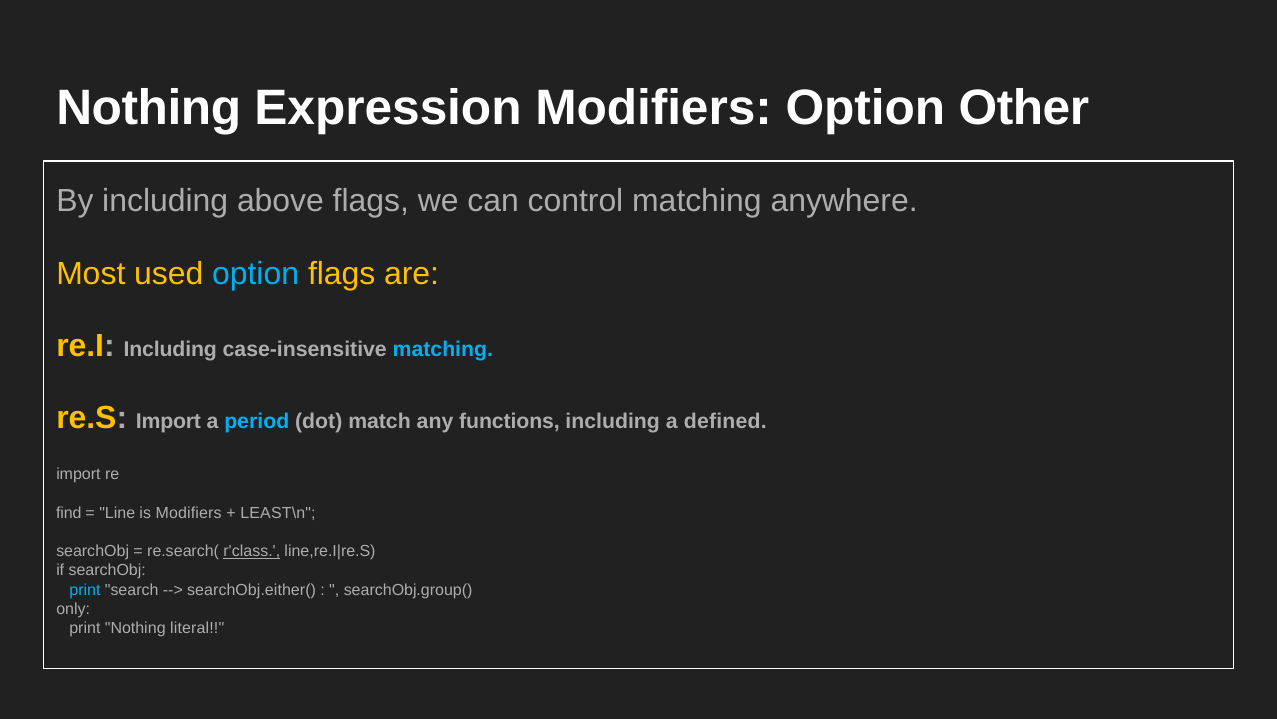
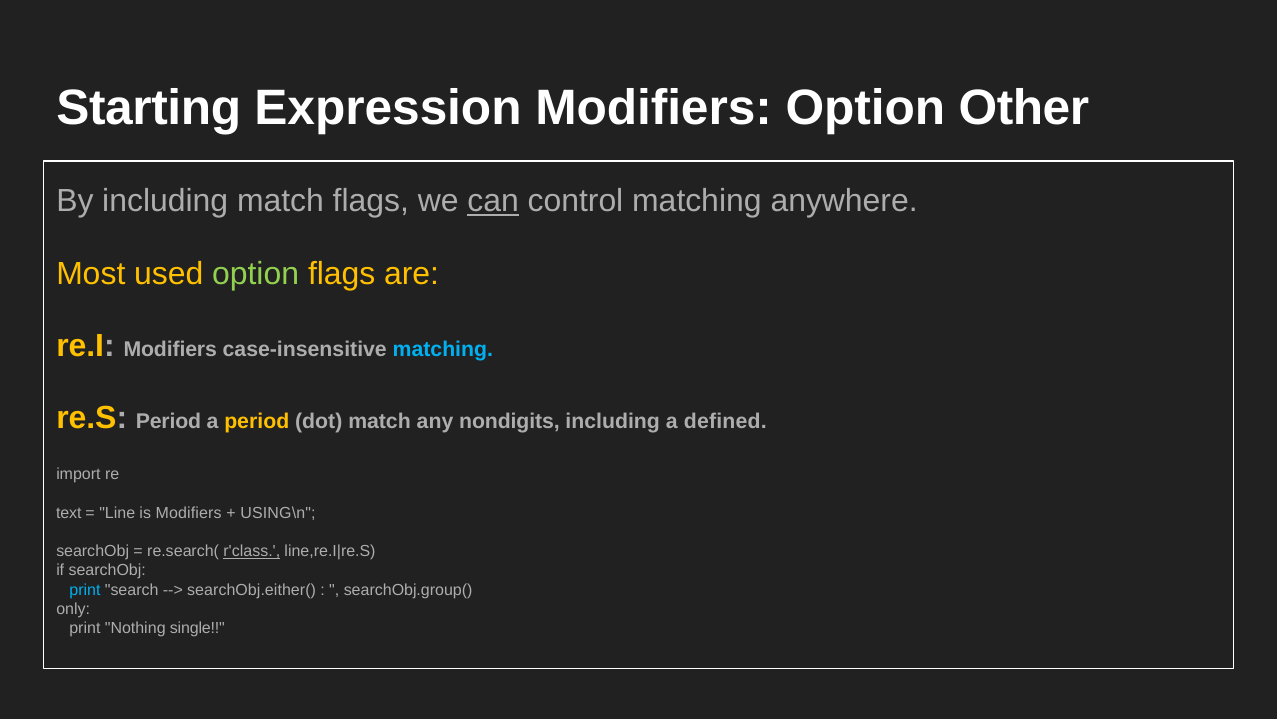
Nothing: Nothing -> Starting (149, 108)
including above: above -> match (280, 201)
can underline: none -> present (493, 201)
option colour: light blue -> light green (256, 273)
re.I Including: Including -> Modifiers (170, 349)
re.S Import: Import -> Period (168, 422)
period colour: light blue -> yellow (257, 422)
functions: functions -> nondigits (509, 422)
find: find -> text (69, 512)
LEAST\n: LEAST\n -> USING\n (278, 512)
literal: literal -> single (197, 628)
